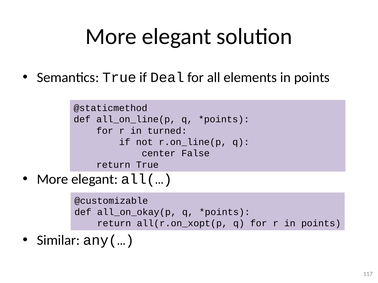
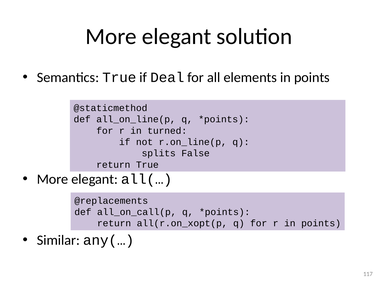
center: center -> splits (159, 154)
@customizable: @customizable -> @replacements (111, 201)
all_on_okay(p: all_on_okay(p -> all_on_call(p (137, 212)
